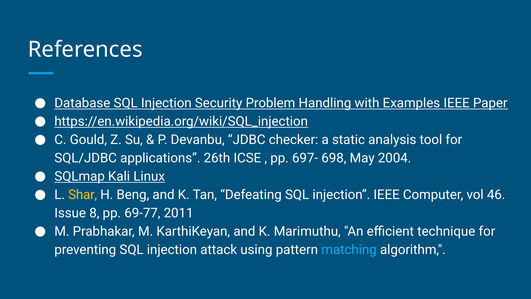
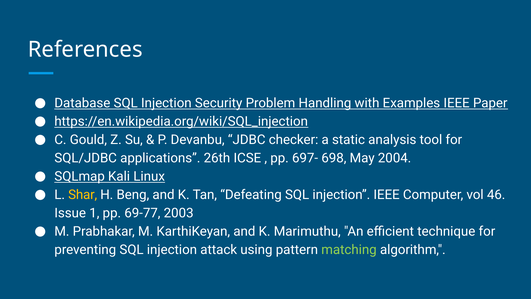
8: 8 -> 1 (94, 213)
2011: 2011 -> 2003 (179, 213)
matching colour: light blue -> light green (349, 250)
